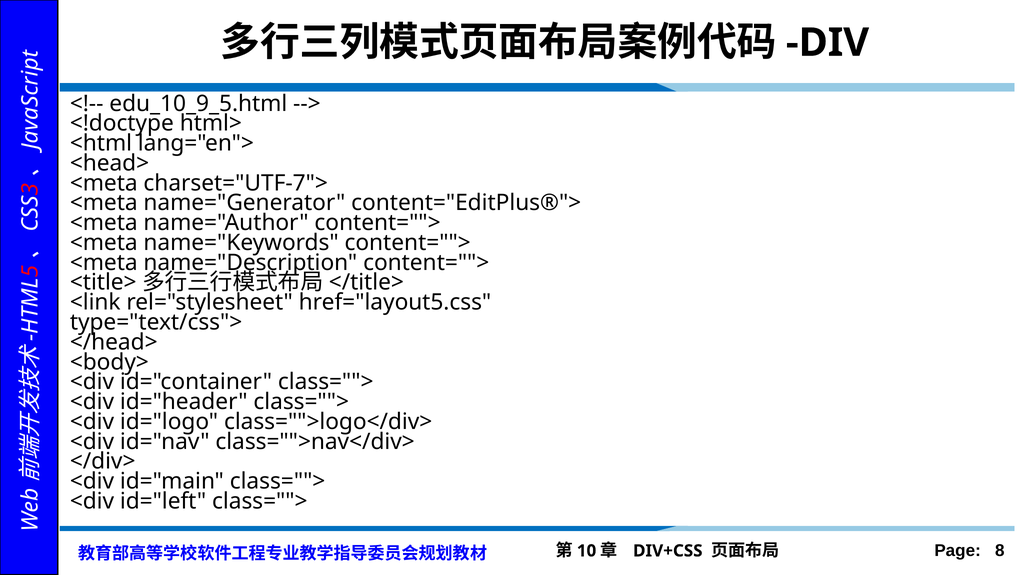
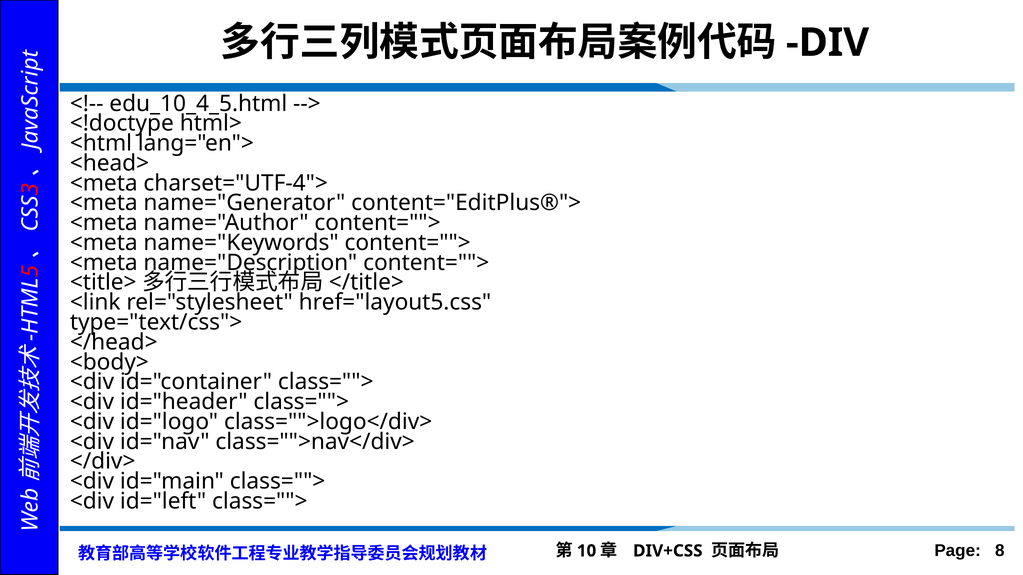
edu_10_9_5.html: edu_10_9_5.html -> edu_10_4_5.html (198, 104)
charset="UTF-7">: charset="UTF-7"> -> charset="UTF-4"> (236, 183)
